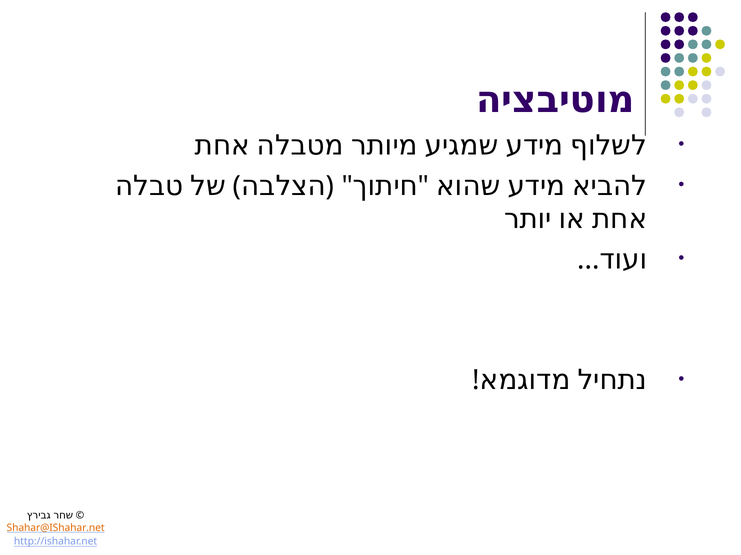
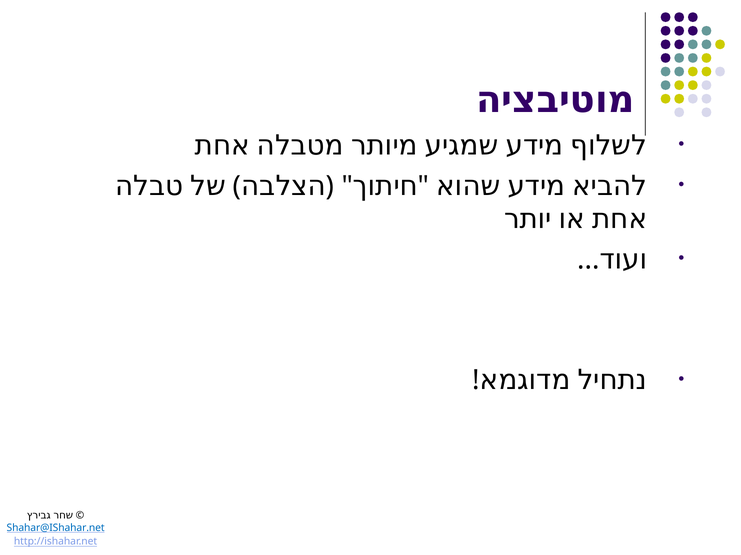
Shahar@IShahar.net colour: orange -> blue (56, 528)
